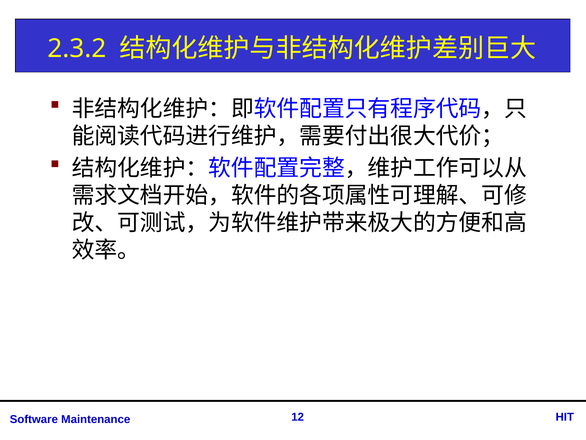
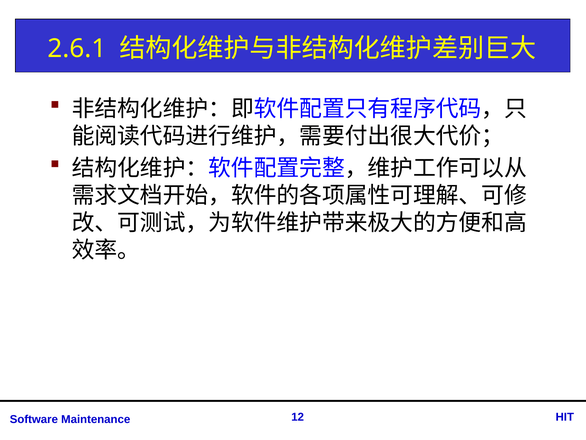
2.3.2: 2.3.2 -> 2.6.1 (77, 49)
